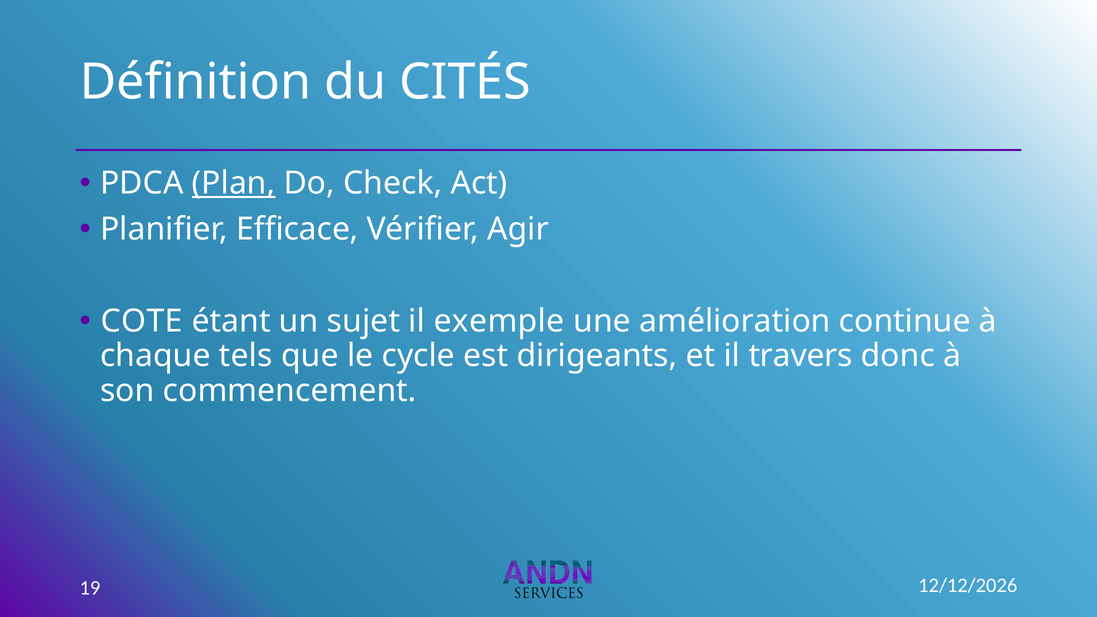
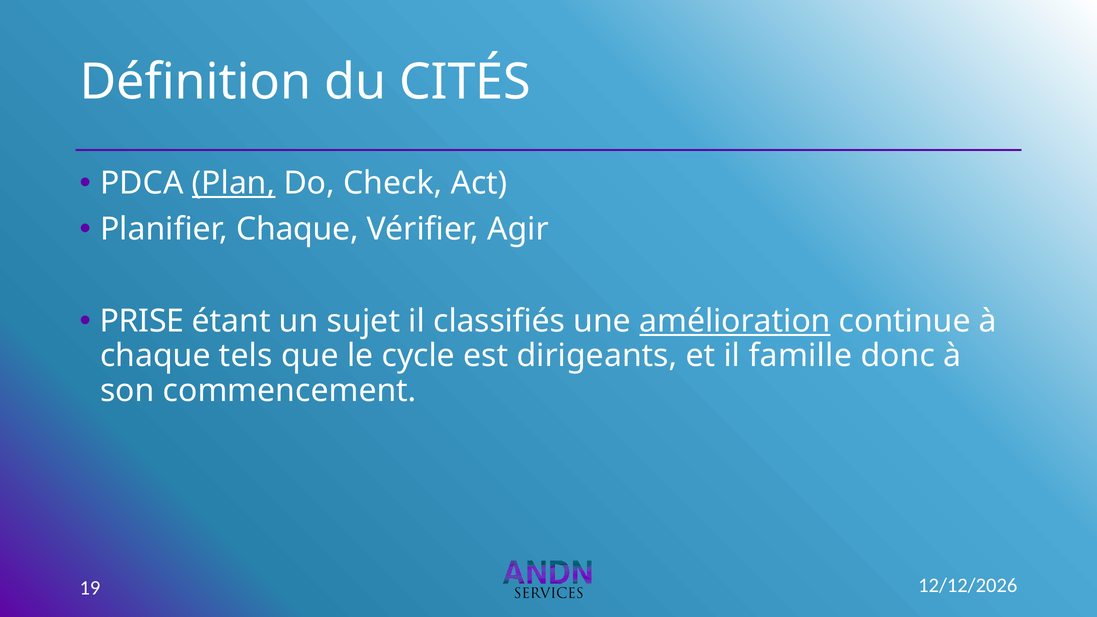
Planifier Efficace: Efficace -> Chaque (297, 229)
COTE: COTE -> PRISE (142, 321)
exemple: exemple -> classifiés (499, 321)
amélioration underline: none -> present (735, 321)
travers: travers -> famille (800, 356)
